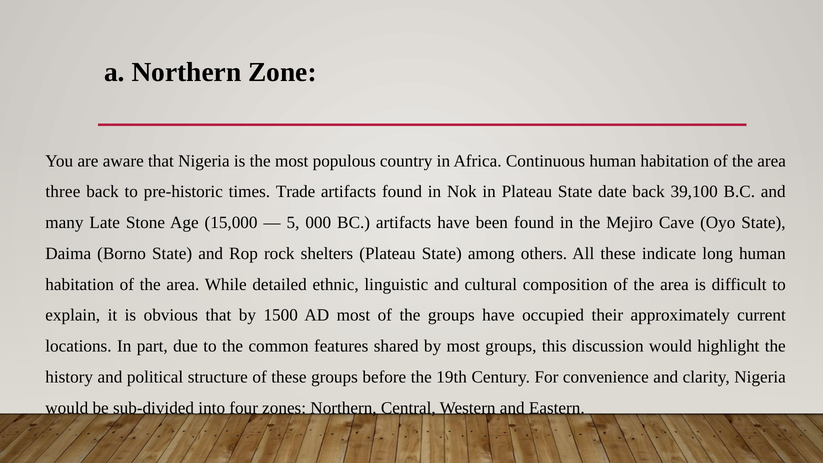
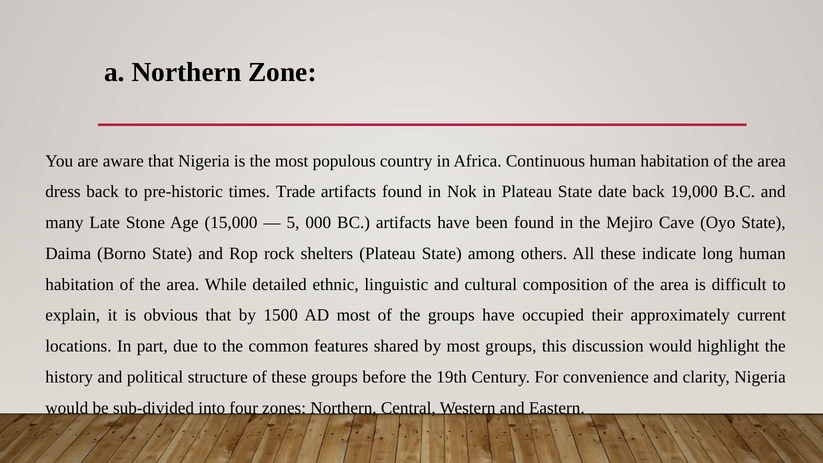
three: three -> dress (63, 192)
39,100: 39,100 -> 19,000 (694, 192)
